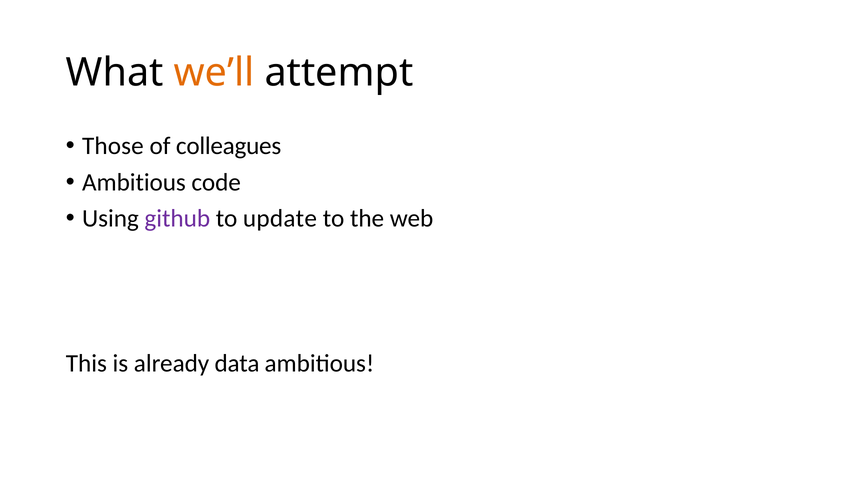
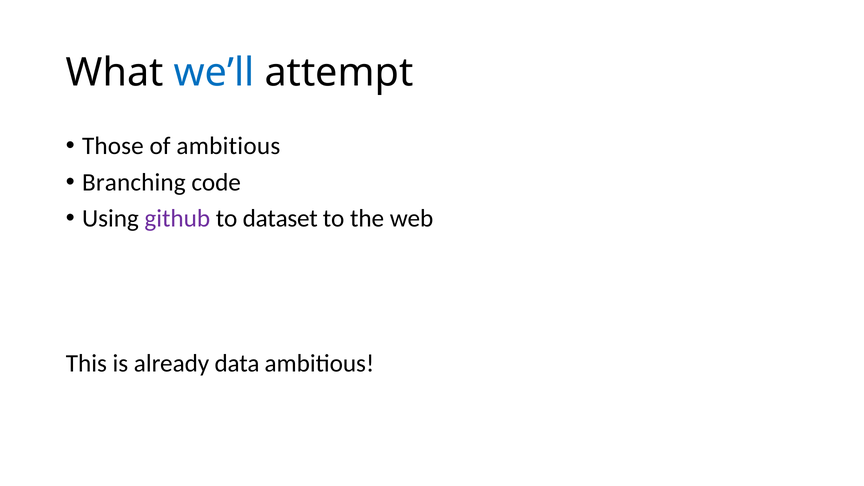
we’ll colour: orange -> blue (214, 73)
of colleagues: colleagues -> ambitious (228, 146)
Ambitious: Ambitious -> Branching (134, 182)
update: update -> dataset (280, 219)
